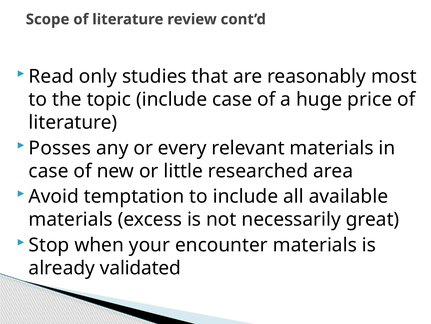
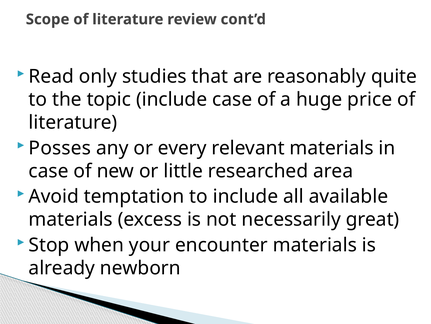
most: most -> quite (394, 76)
validated: validated -> newborn (140, 268)
